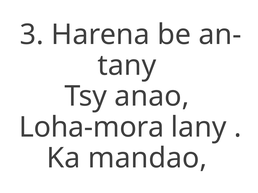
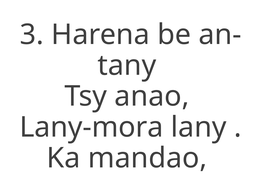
Loha-mora: Loha-mora -> Lany-mora (91, 128)
